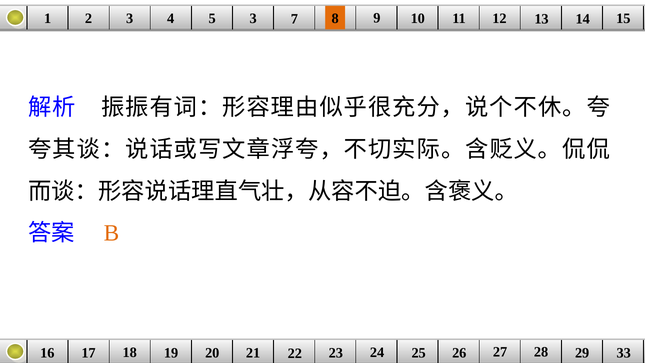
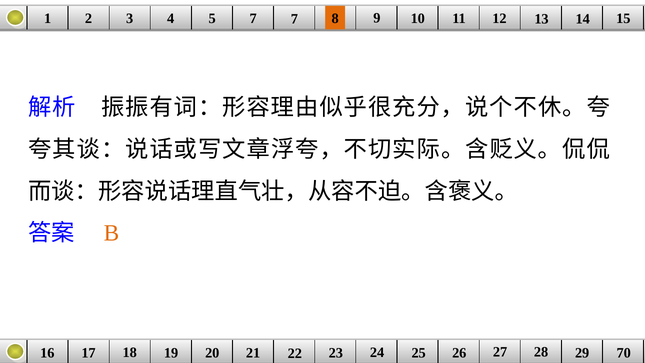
5 3: 3 -> 7 (253, 19)
33: 33 -> 70 (624, 353)
